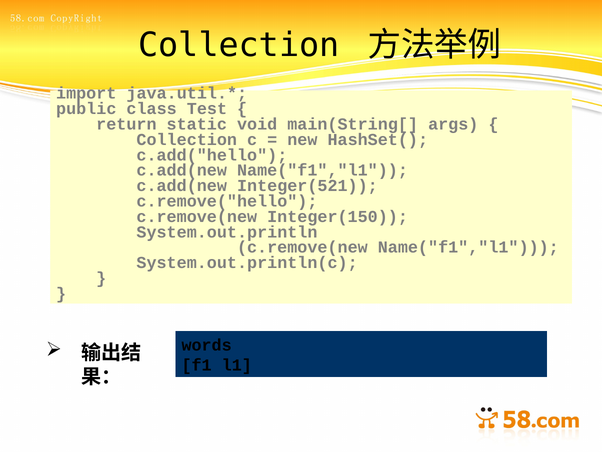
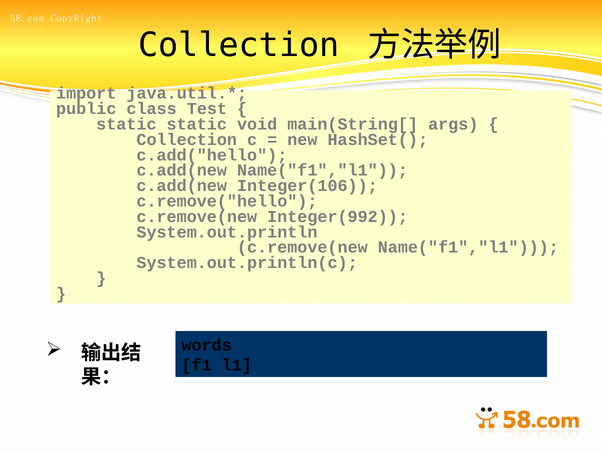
return: return -> static (126, 124)
Integer(521: Integer(521 -> Integer(106 (307, 186)
Integer(150: Integer(150 -> Integer(992 (338, 216)
